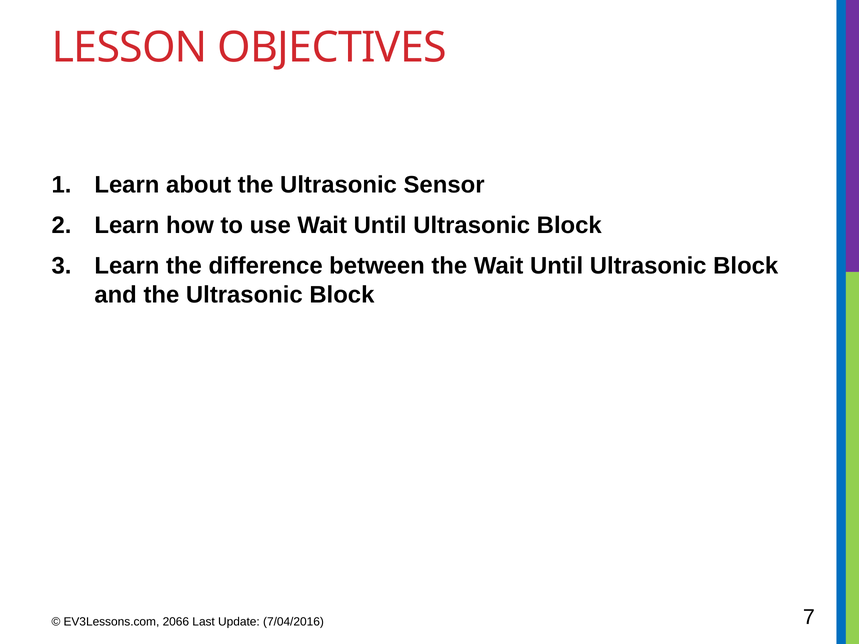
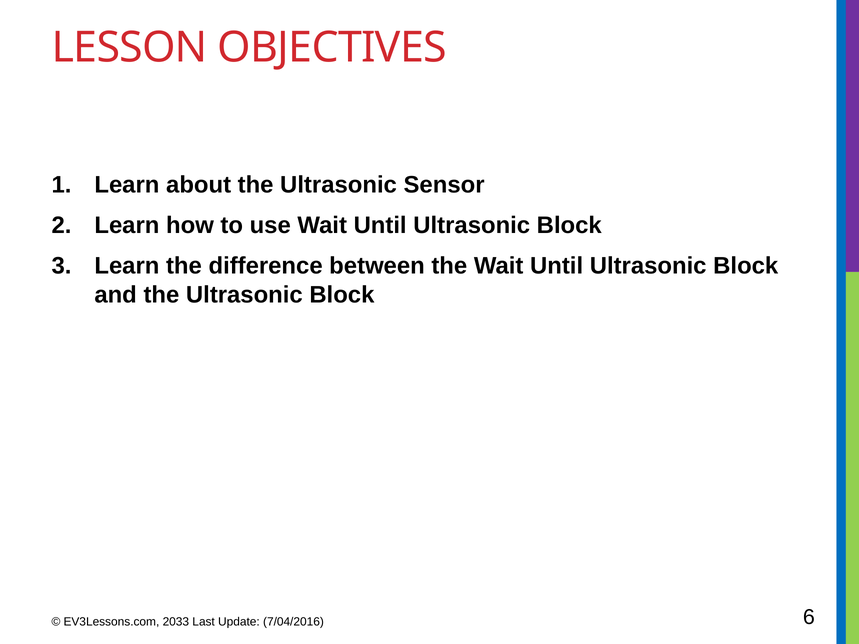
2066: 2066 -> 2033 (176, 622)
7: 7 -> 6 (809, 618)
